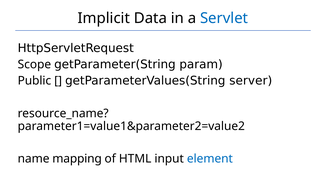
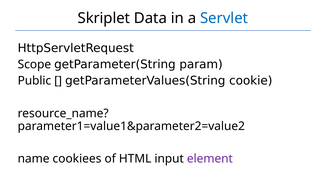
Implicit: Implicit -> Skriplet (104, 18)
server: server -> cookie (251, 80)
mapping: mapping -> cookiees (77, 158)
element colour: blue -> purple (210, 158)
